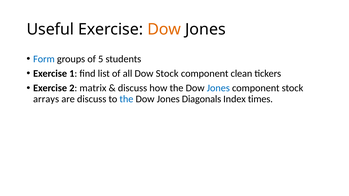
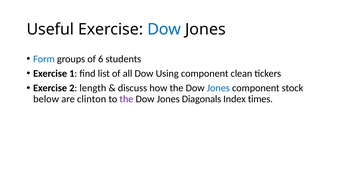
Dow colour: orange -> blue (164, 29)
5: 5 -> 6 (101, 59)
Dow Stock: Stock -> Using (167, 74)
matrix: matrix -> length (93, 88)
arrays: arrays -> below (46, 99)
are discuss: discuss -> clinton (92, 99)
the colour: blue -> purple (126, 99)
